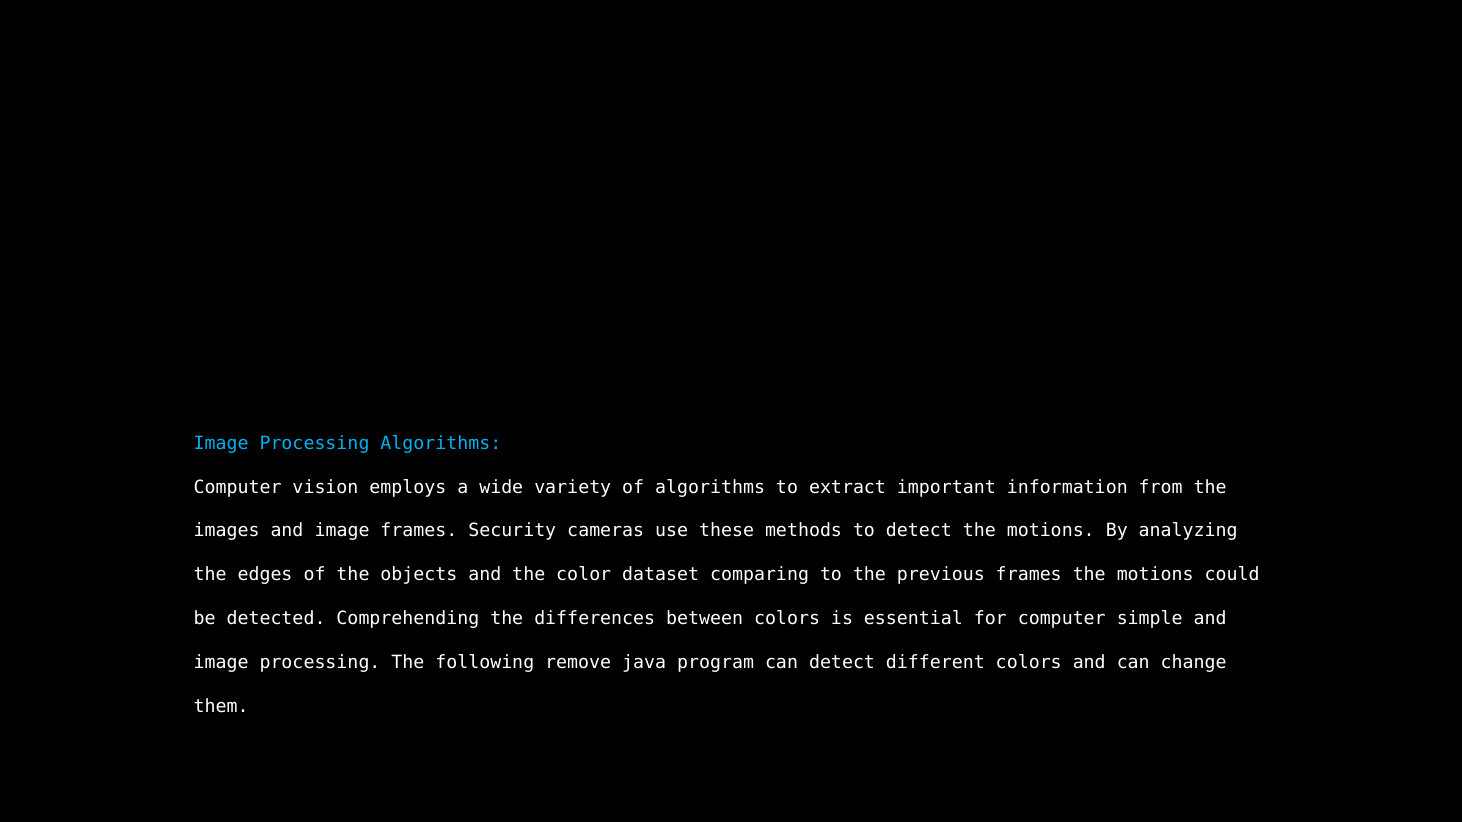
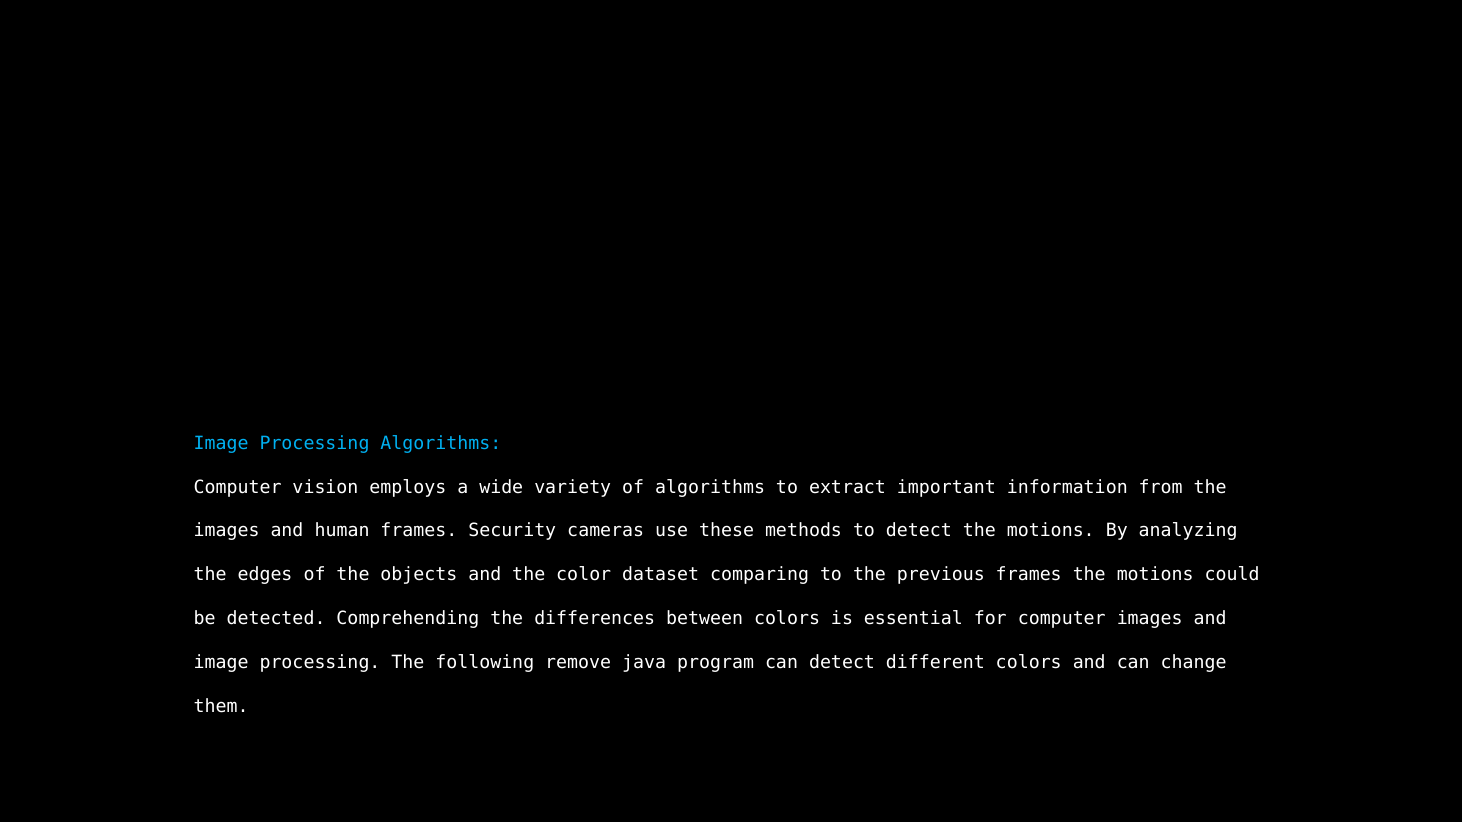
images and image: image -> human (342, 531)
computer simple: simple -> images (1150, 619)
